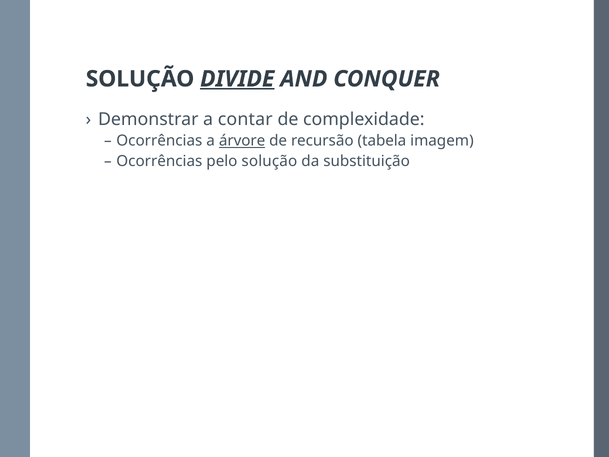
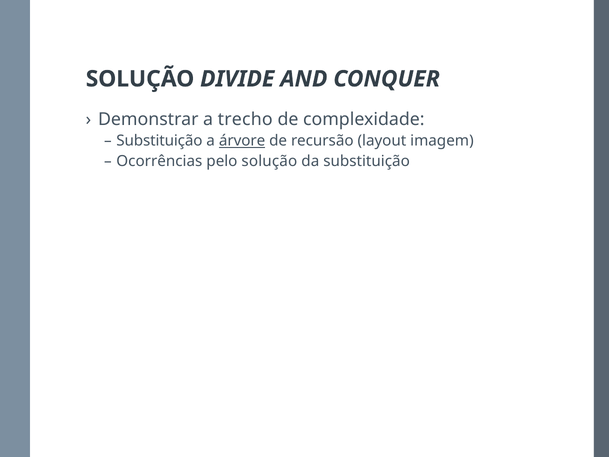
DIVIDE underline: present -> none (237, 79)
contar: contar -> trecho (245, 119)
Ocorrências: Ocorrências -> Substituição (159, 141)
tabela: tabela -> layout (382, 141)
